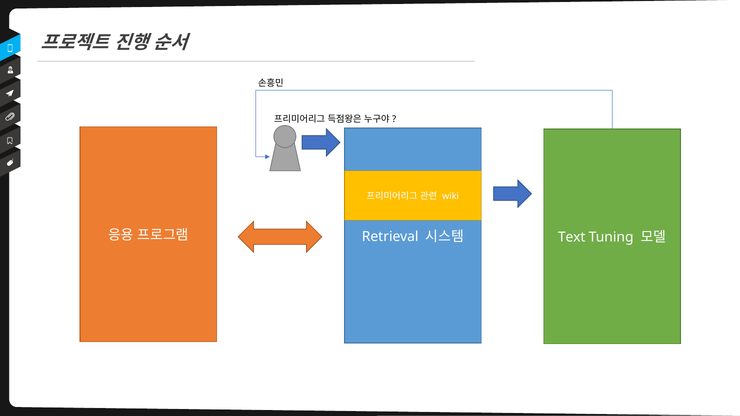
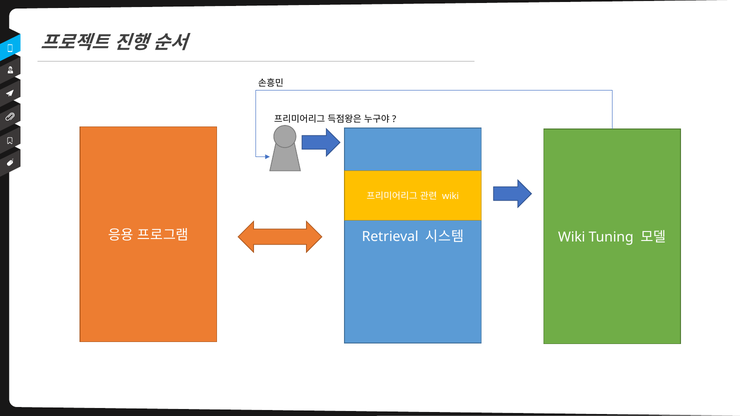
Text: Text -> Wiki (572, 237)
